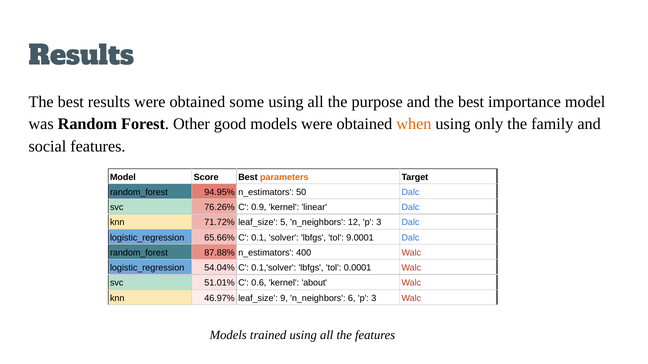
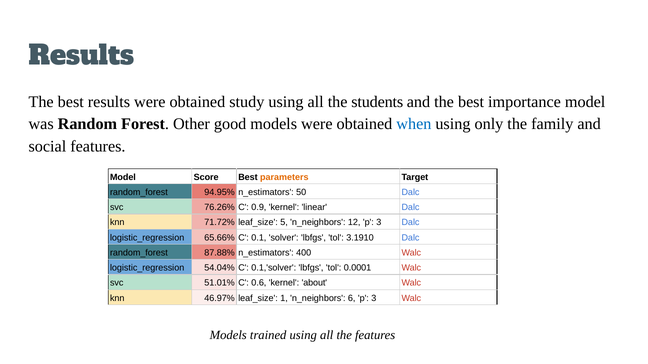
some: some -> study (247, 102)
purpose: purpose -> students (377, 102)
when colour: orange -> blue (414, 124)
9.0001: 9.0001 -> 3.1910 (360, 238)
9: 9 -> 1 (284, 299)
